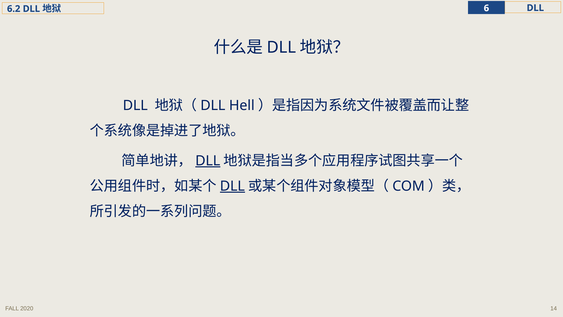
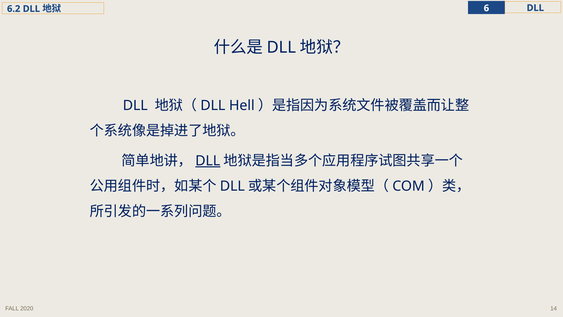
DLL underline: present -> none (232, 186)
